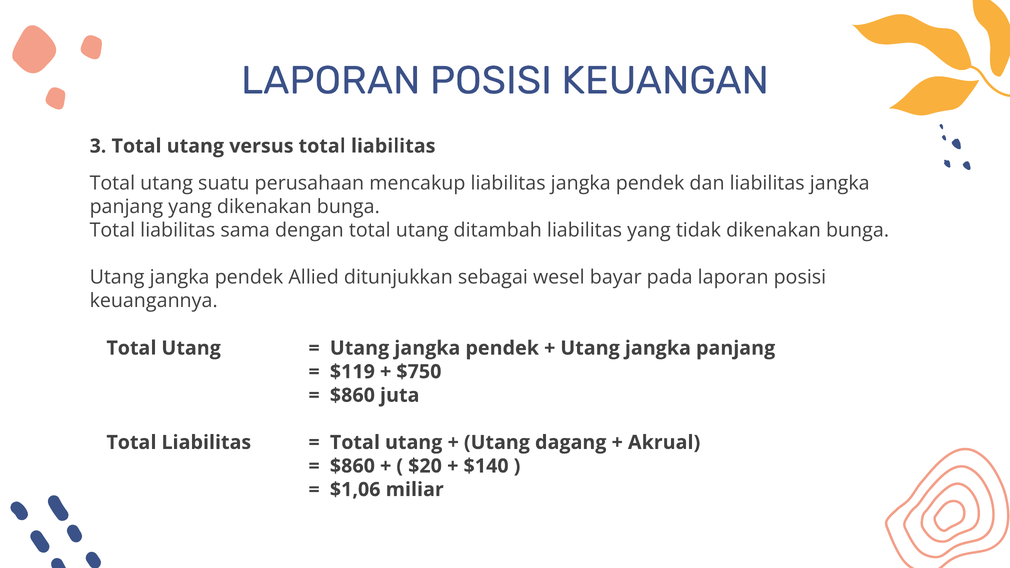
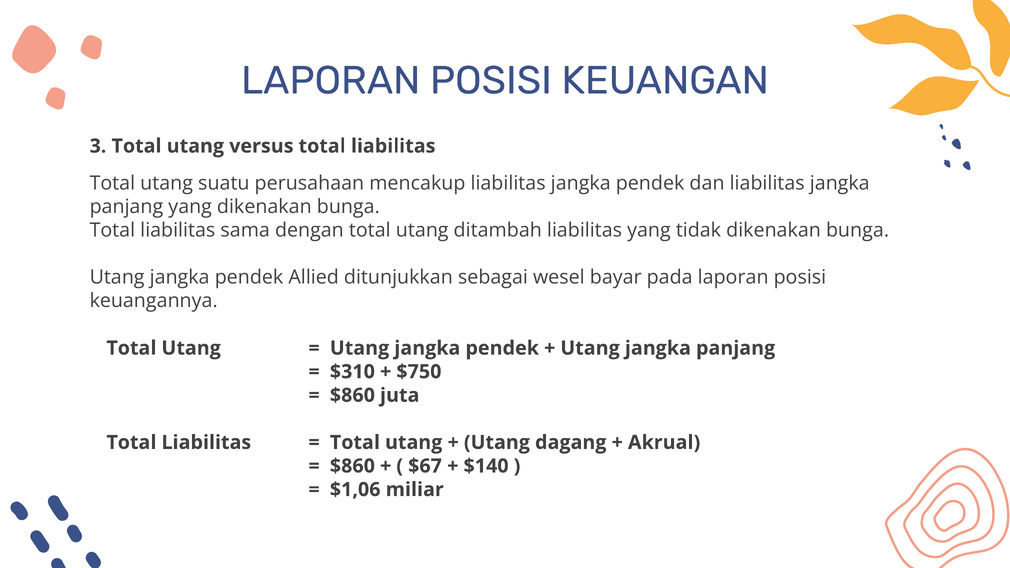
$119: $119 -> $310 (352, 372)
$20: $20 -> $67 (425, 466)
